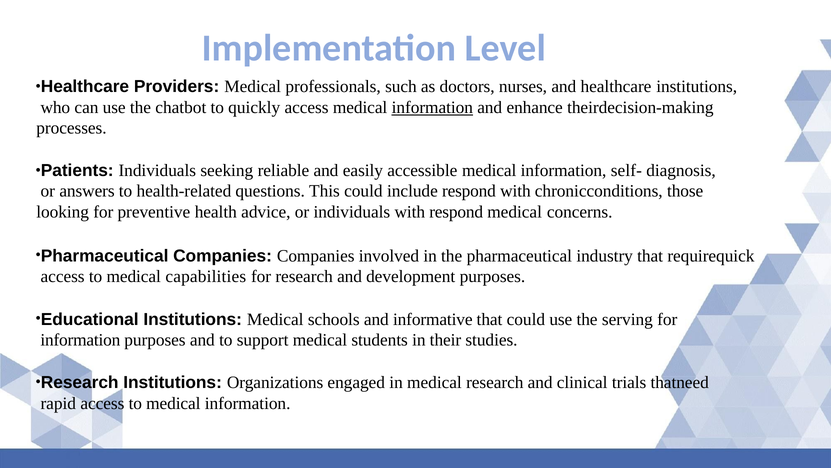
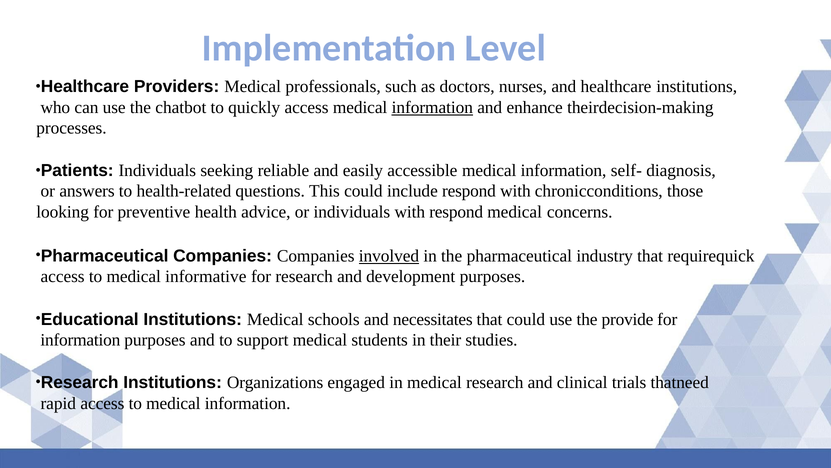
involved underline: none -> present (389, 256)
capabilities: capabilities -> informative (206, 276)
informative: informative -> necessitates (433, 319)
serving: serving -> provide (627, 319)
